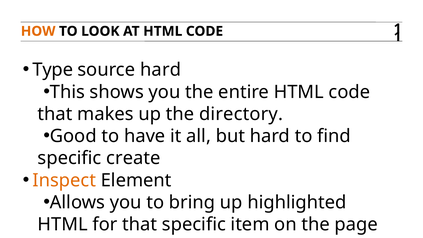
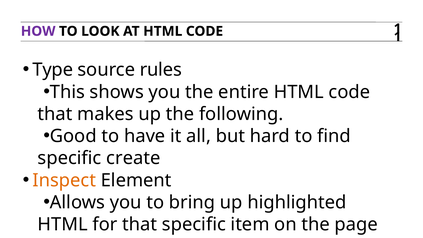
HOW colour: orange -> purple (38, 31)
source hard: hard -> rules (161, 70)
directory: directory -> following (241, 114)
